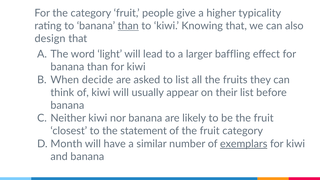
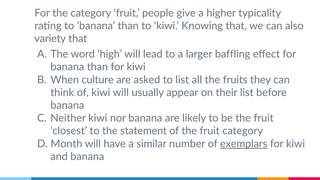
than underline: present -> none (128, 26)
design: design -> variety (50, 39)
light: light -> high (110, 54)
decide: decide -> culture (98, 80)
